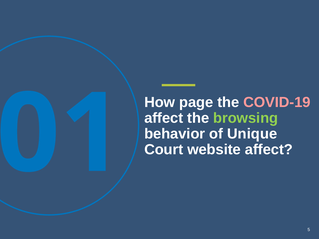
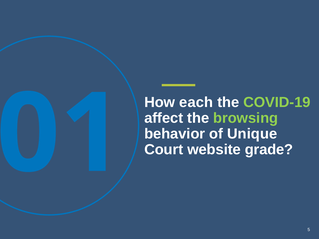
page: page -> each (196, 102)
COVID-19 colour: pink -> light green (277, 102)
website affect: affect -> grade (269, 150)
